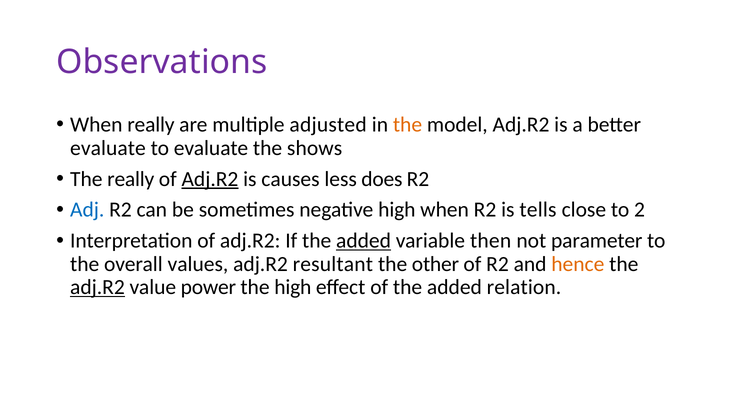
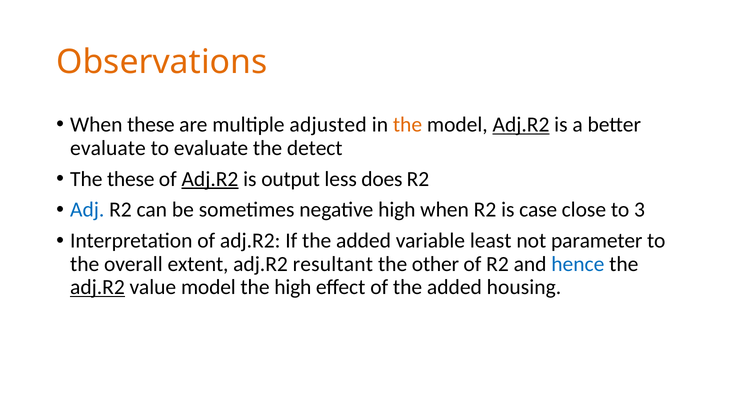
Observations colour: purple -> orange (162, 62)
When really: really -> these (151, 125)
Adj.R2 underline: none -> present (521, 125)
shows: shows -> detect (315, 148)
The really: really -> these (131, 179)
causes: causes -> output (291, 179)
tells: tells -> case (538, 210)
2: 2 -> 3 (640, 210)
added underline: present -> none (364, 241)
then: then -> least (491, 241)
values: values -> extent (198, 264)
hence colour: orange -> blue (578, 264)
value power: power -> model (208, 287)
relation: relation -> housing (524, 287)
